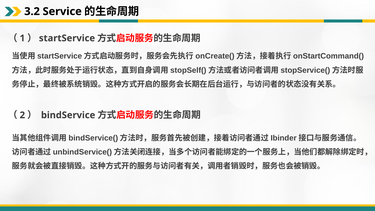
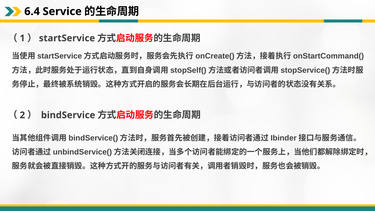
3.2: 3.2 -> 6.4 (32, 11)
